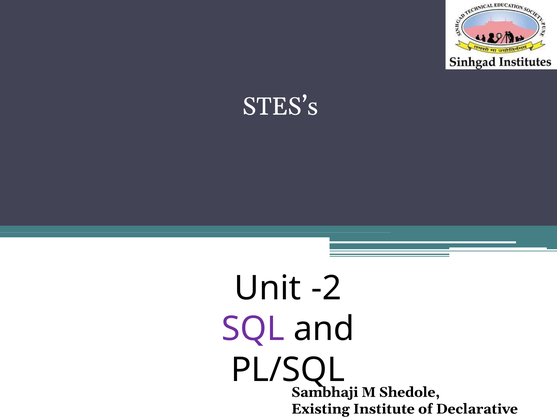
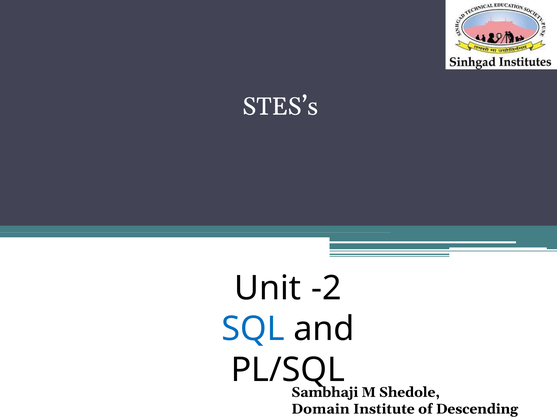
SQL colour: purple -> blue (253, 329)
Existing: Existing -> Domain (320, 409)
Declarative: Declarative -> Descending (477, 409)
